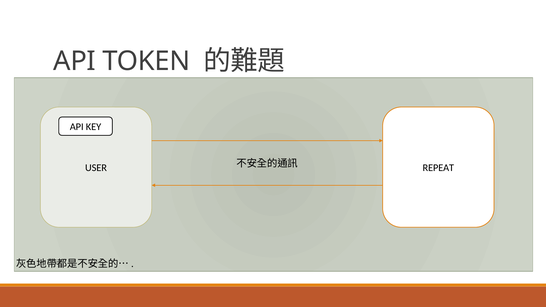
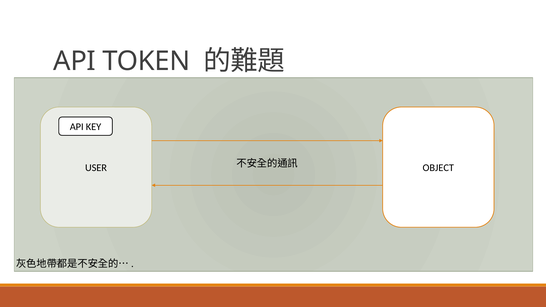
REPEAT: REPEAT -> OBJECT (438, 168)
